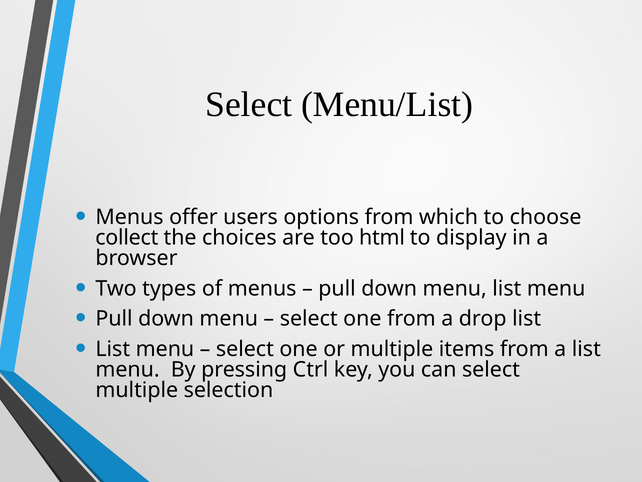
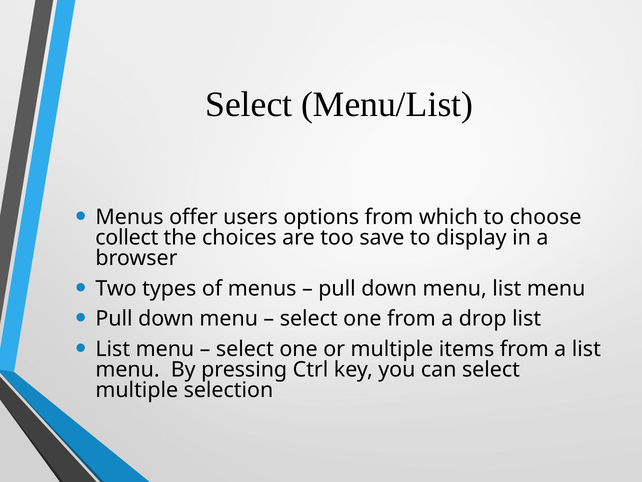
html: html -> save (382, 238)
